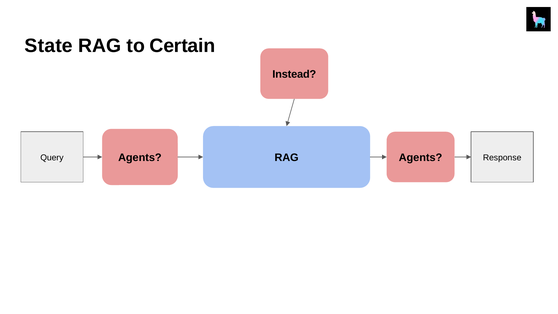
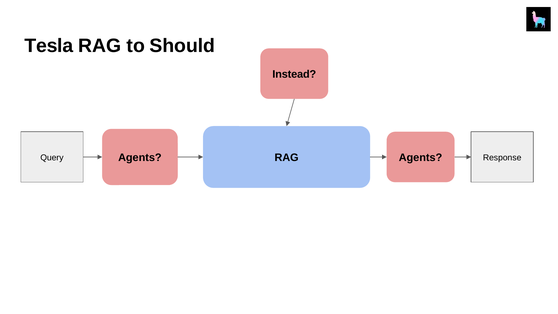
State: State -> Tesla (49, 46)
Certain: Certain -> Should (182, 46)
